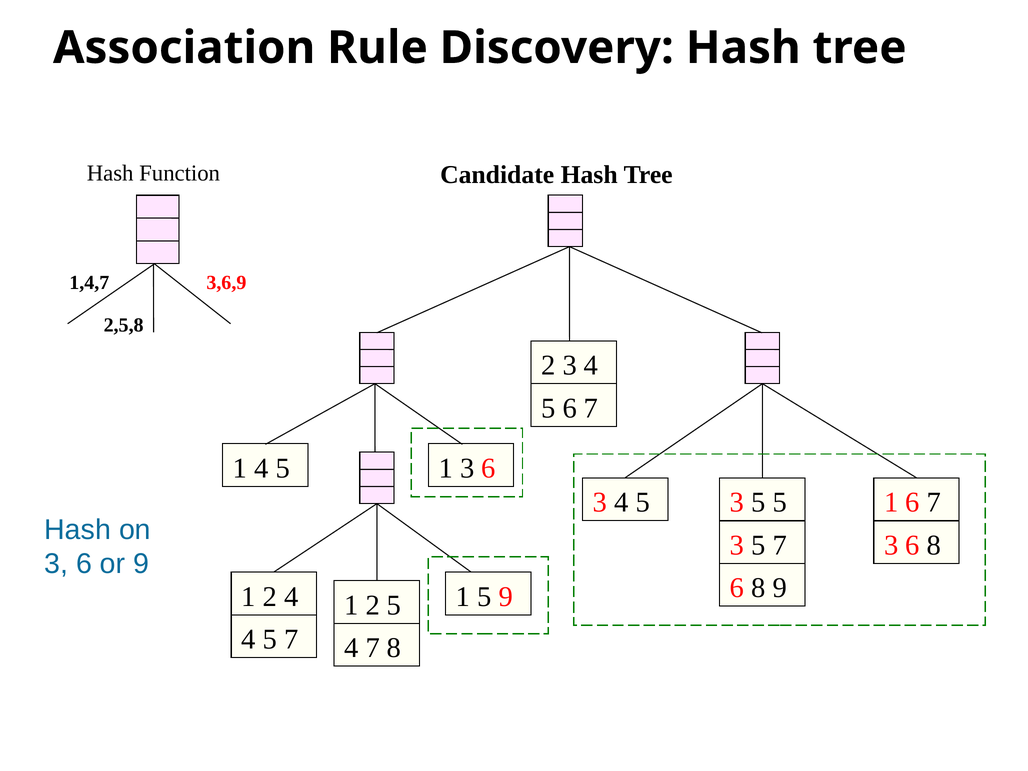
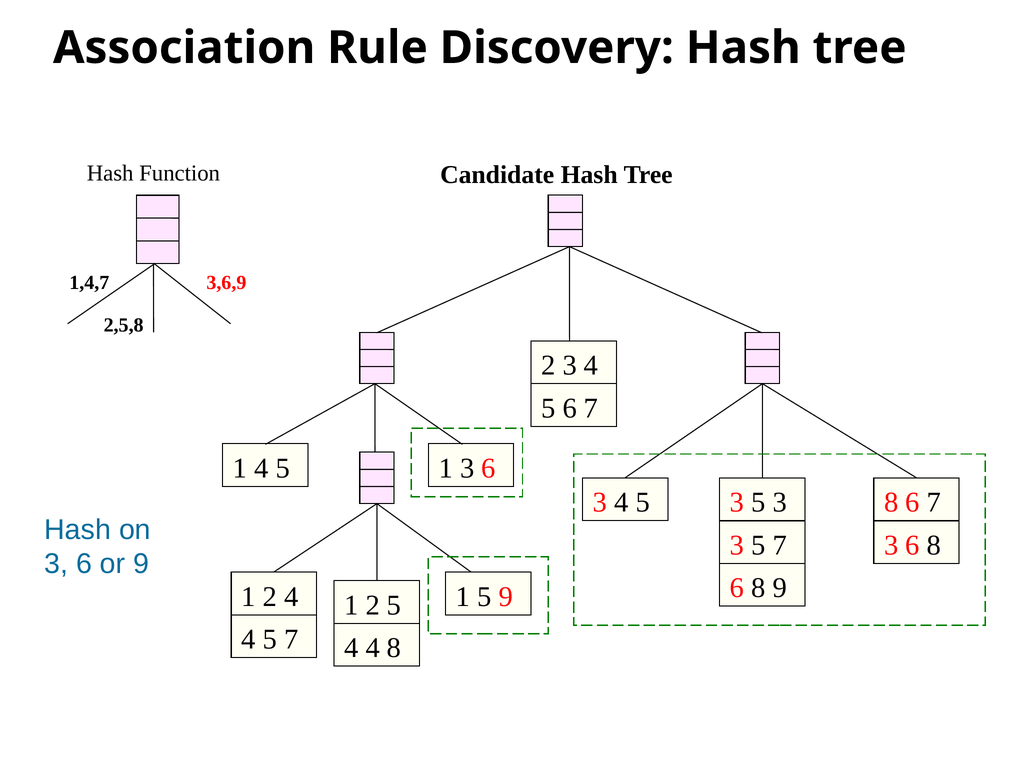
5 5: 5 -> 3 (780, 502)
3 4 5 1: 1 -> 8 (891, 502)
7: 7 -> 4 (373, 648)
